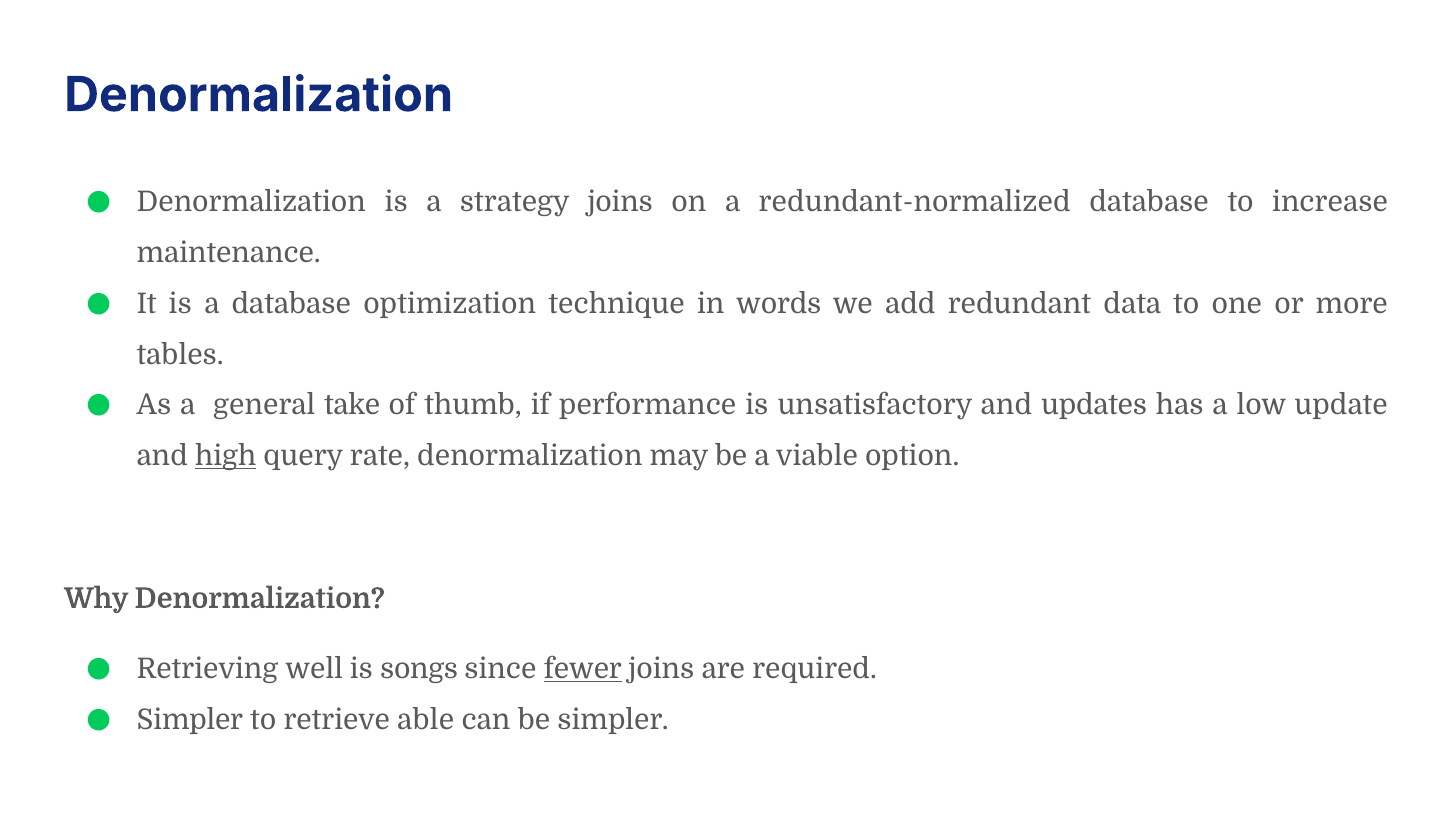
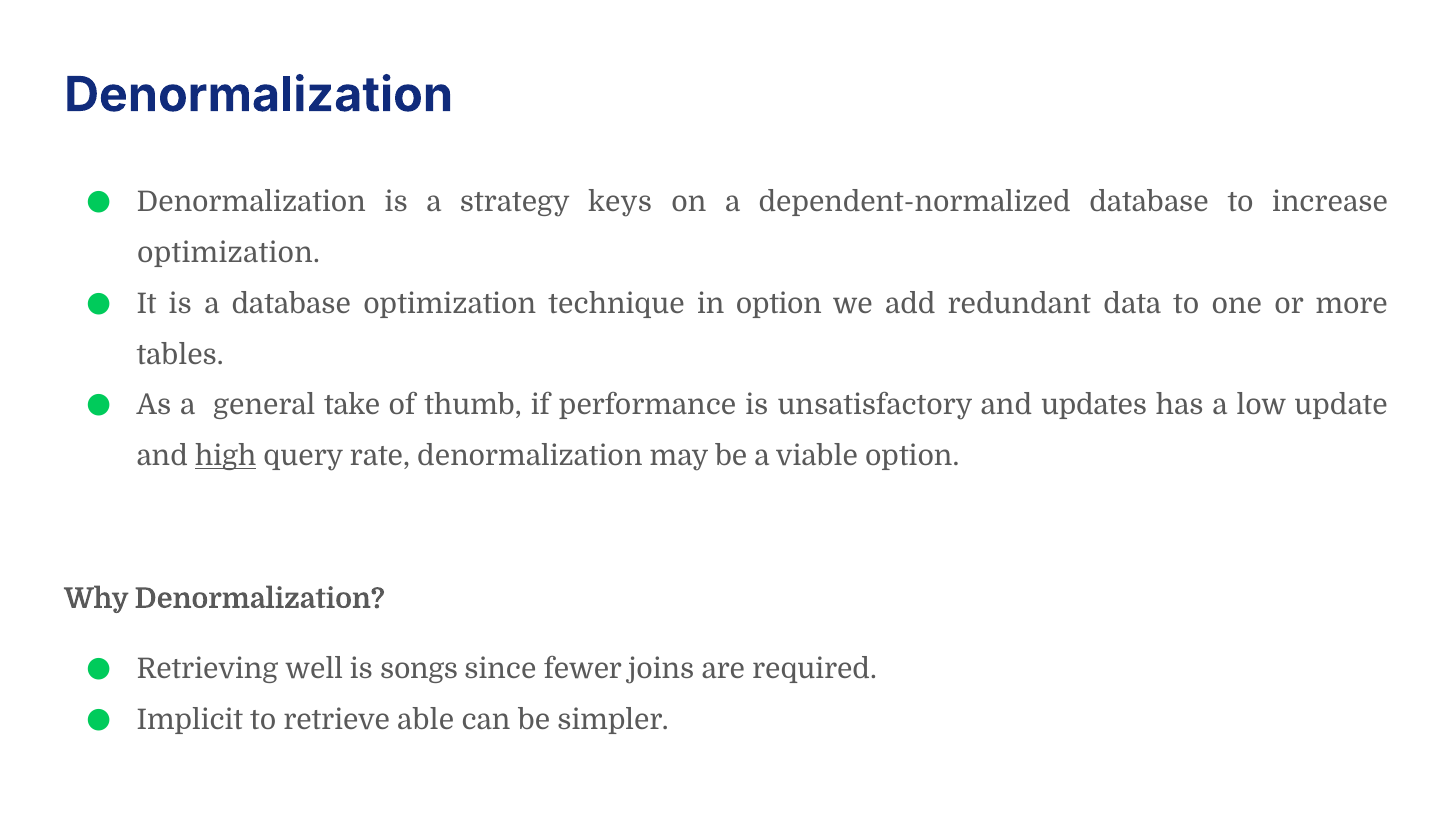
strategy joins: joins -> keys (620, 202)
redundant-normalized: redundant-normalized -> dependent-normalized (915, 202)
maintenance: maintenance -> optimization (229, 253)
in words: words -> option (779, 304)
fewer underline: present -> none (583, 670)
Simpler: Simpler -> Implicit (190, 721)
